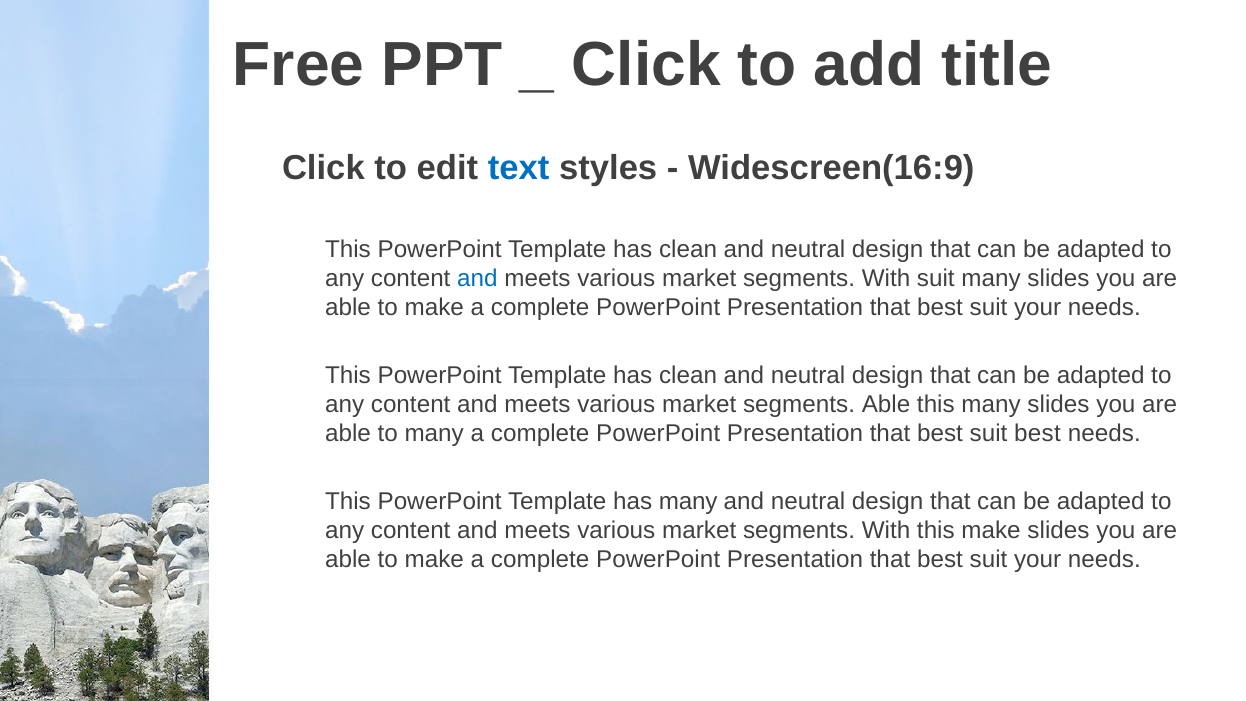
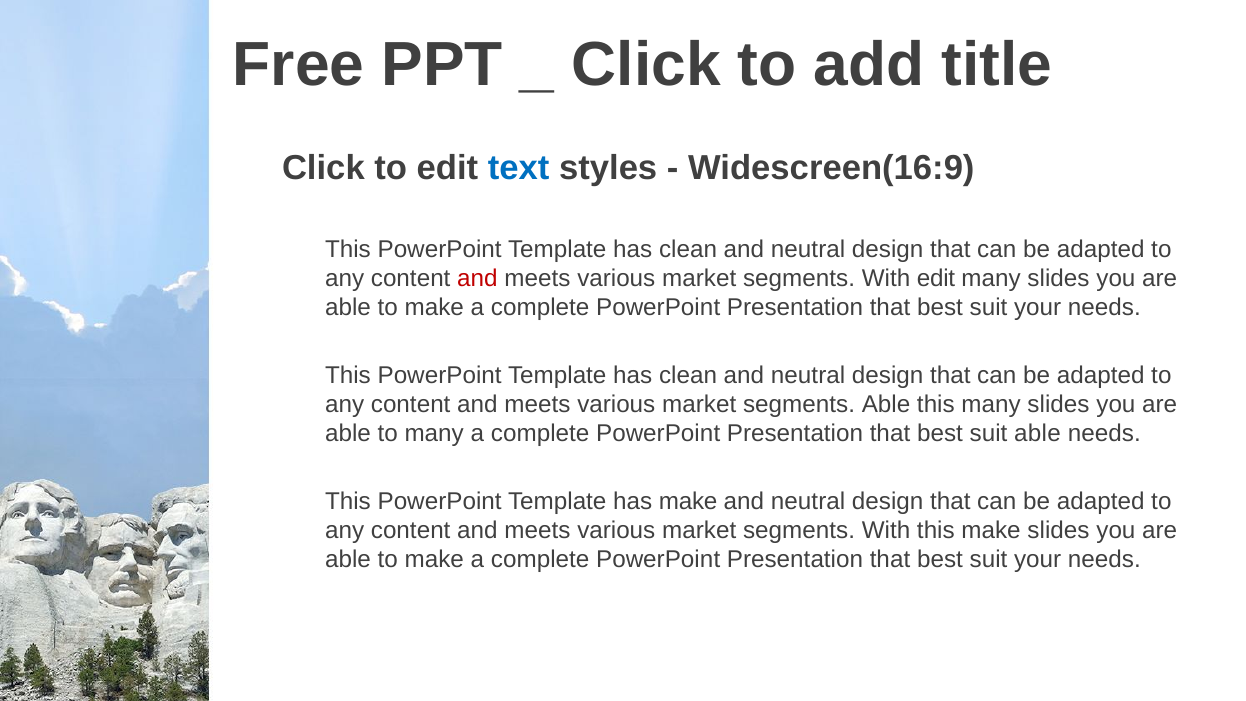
and colour: blue -> red (477, 278)
With suit: suit -> edit (936, 278)
suit best: best -> able (1038, 433)
has many: many -> make (688, 501)
